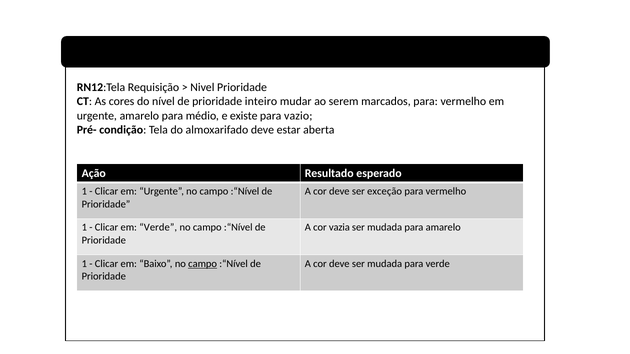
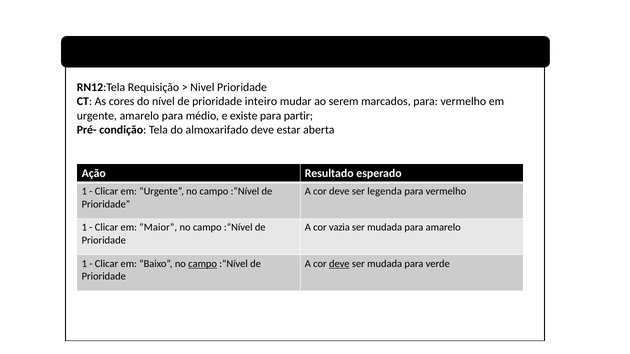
vazio: vazio -> partir (298, 116)
exceção: exceção -> legenda (385, 192)
em Verde: Verde -> Maior (158, 228)
deve underline: none -> present (339, 264)
